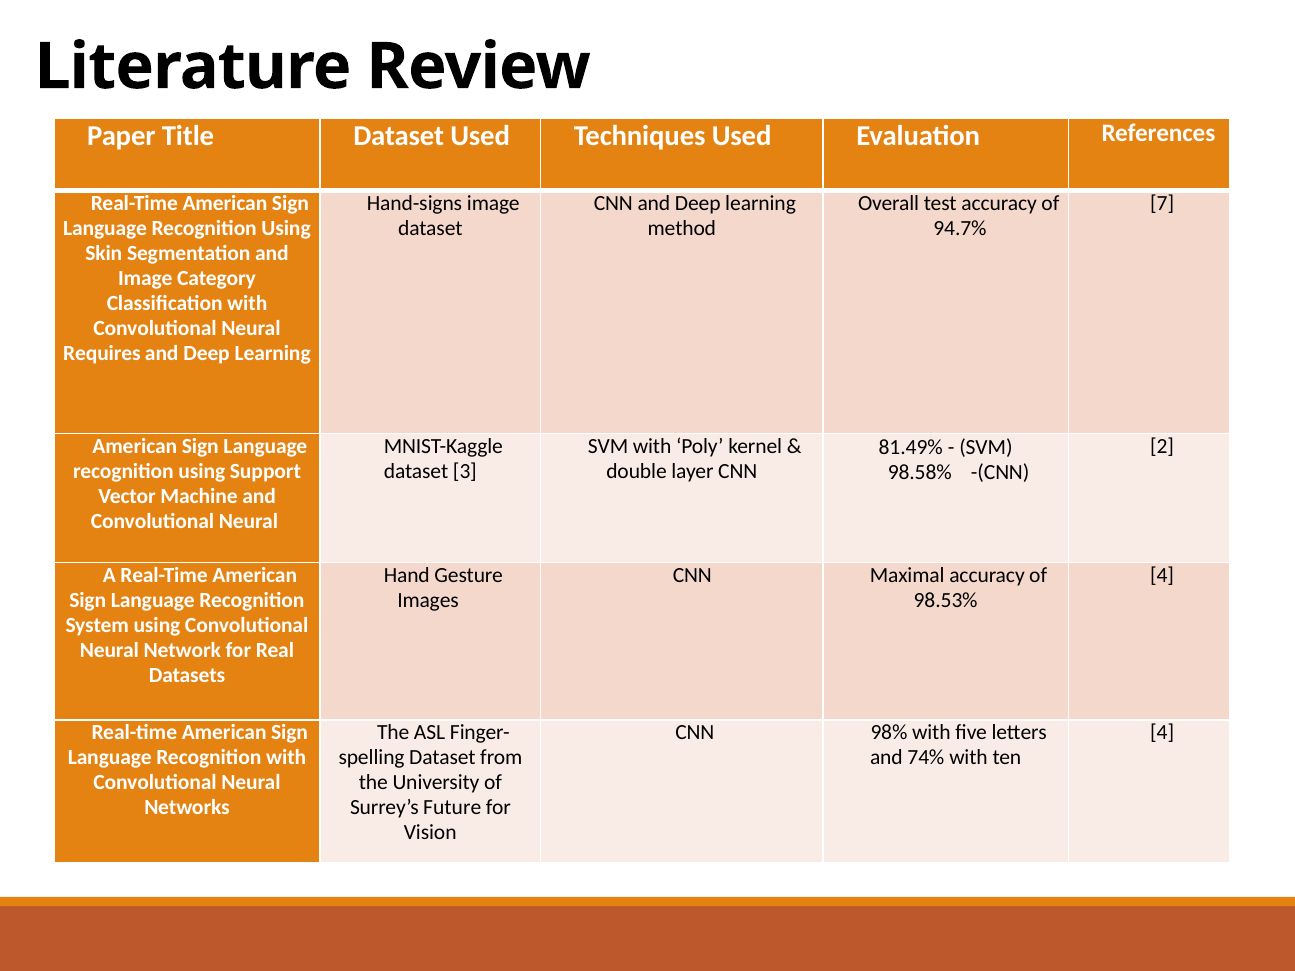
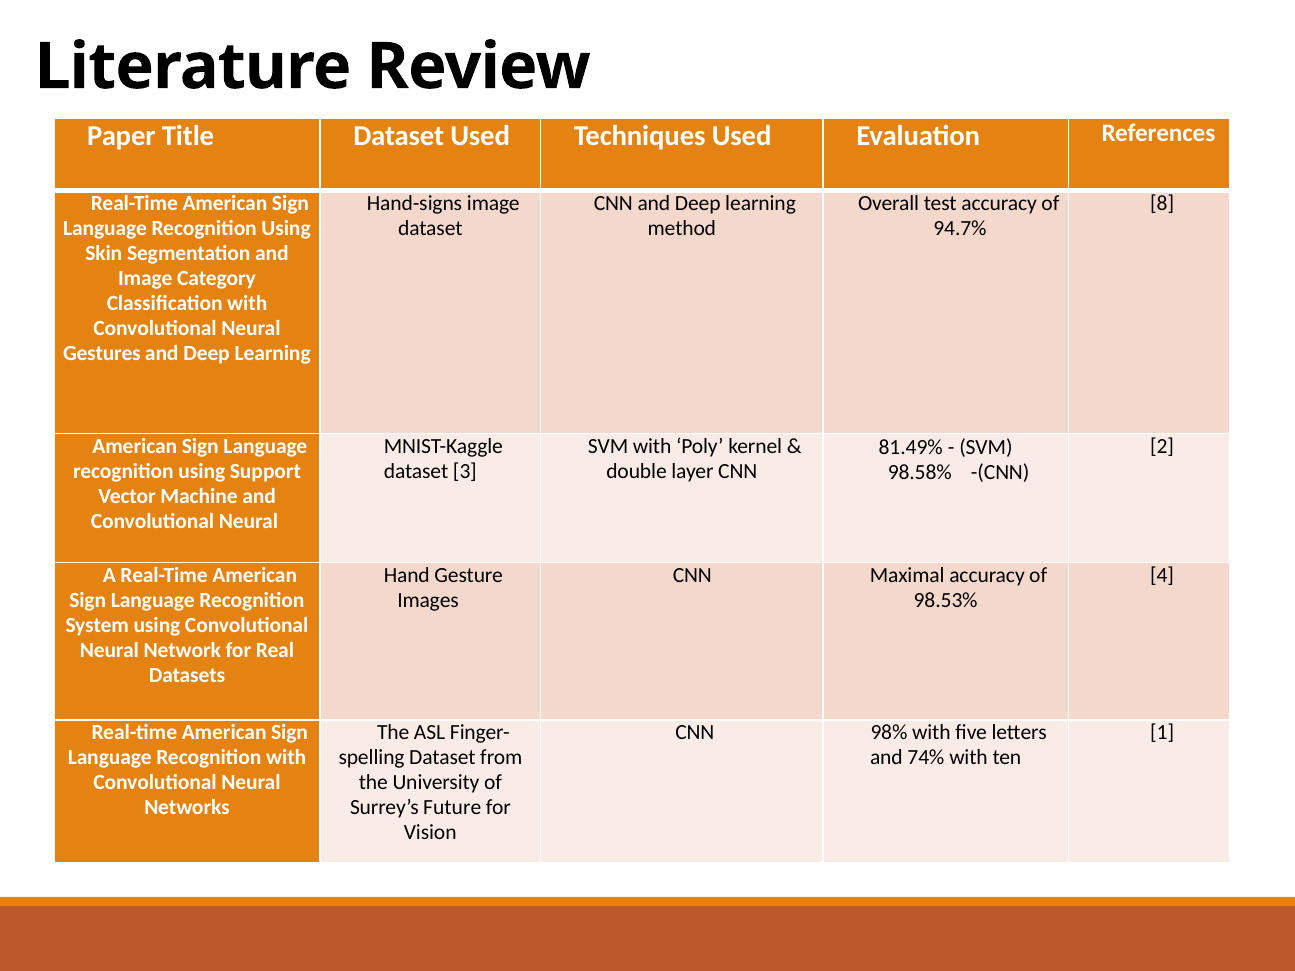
7: 7 -> 8 (1162, 203)
Requires: Requires -> Gestures (102, 353)
4: 4 -> 1 (1162, 733)
